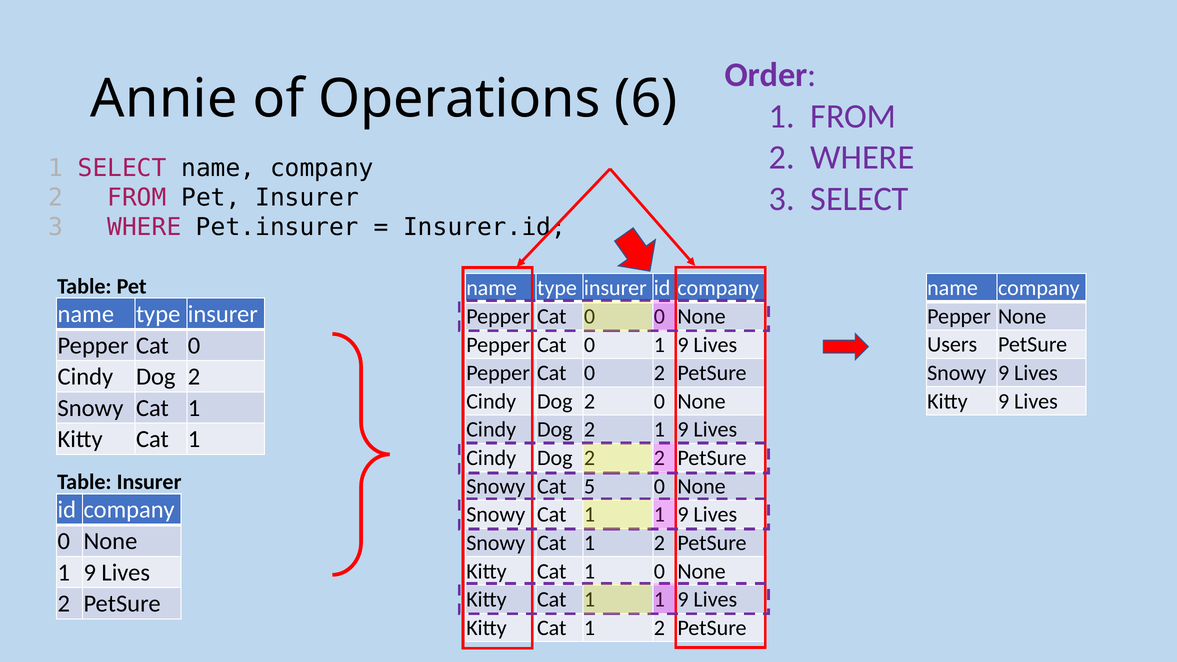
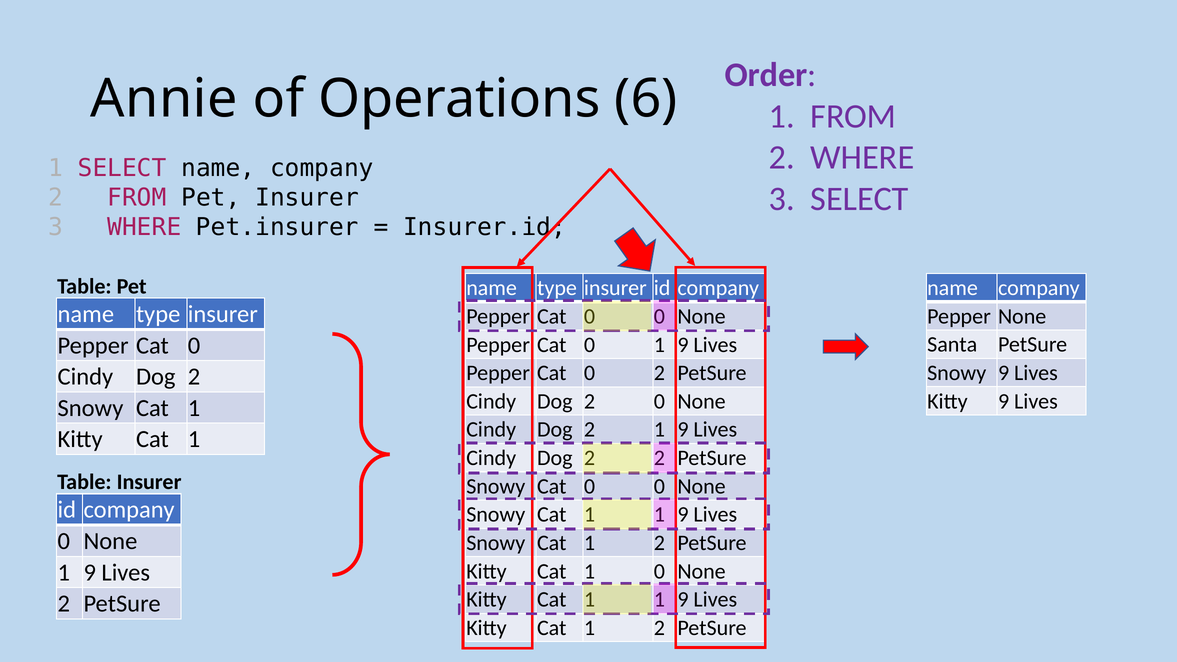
Users: Users -> Santa (952, 345)
Snowy Cat 5: 5 -> 0 (590, 486)
